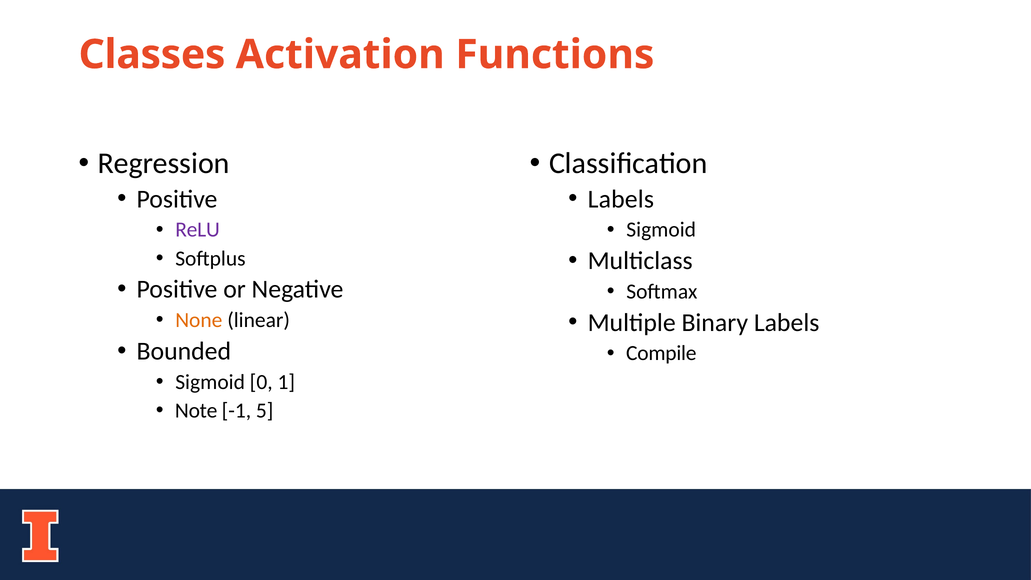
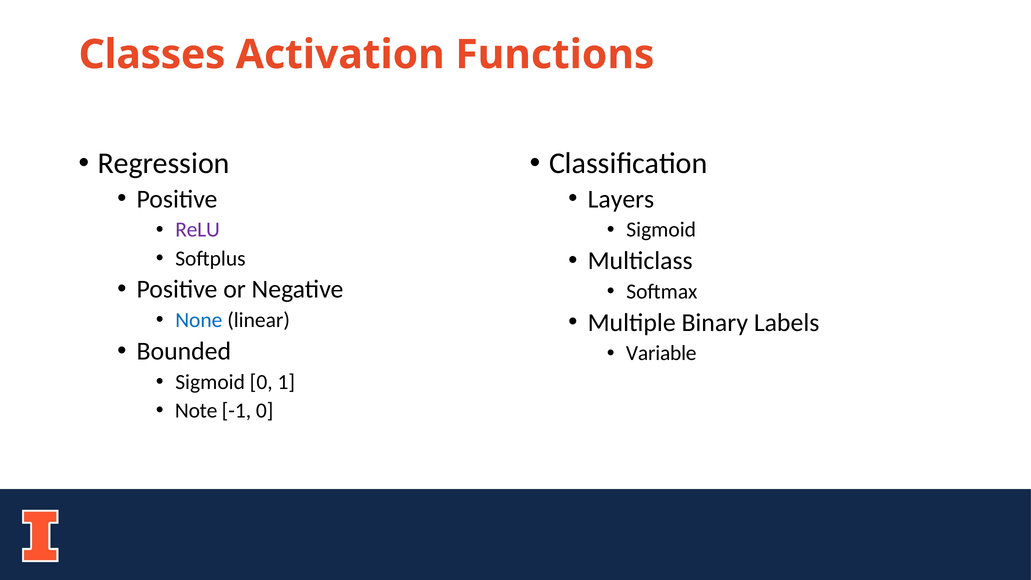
Labels: Labels -> Layers (621, 199)
None colour: orange -> blue (199, 320)
Compile: Compile -> Variable (661, 353)
-1 5: 5 -> 0 (265, 410)
